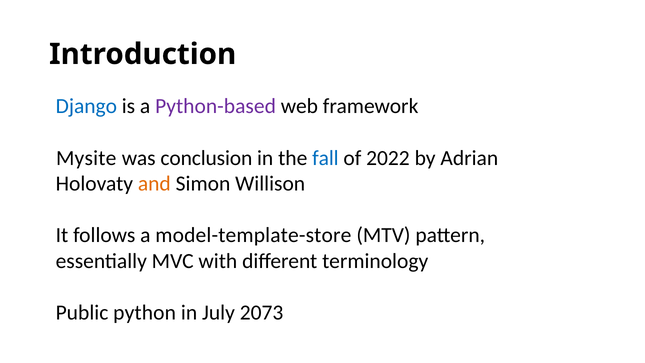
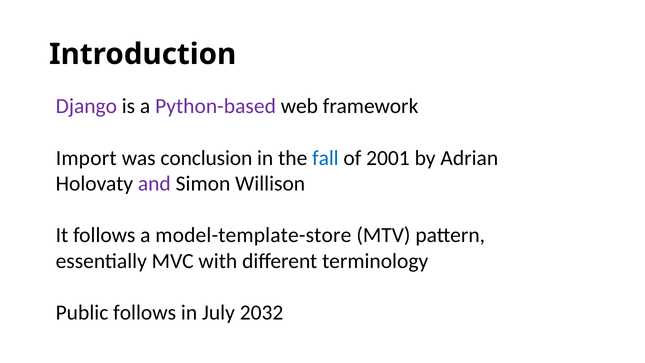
Django colour: blue -> purple (86, 106)
Mysite: Mysite -> Import (86, 158)
2022: 2022 -> 2001 (388, 158)
and colour: orange -> purple (154, 184)
Public python: python -> follows (145, 313)
2073: 2073 -> 2032 (262, 313)
